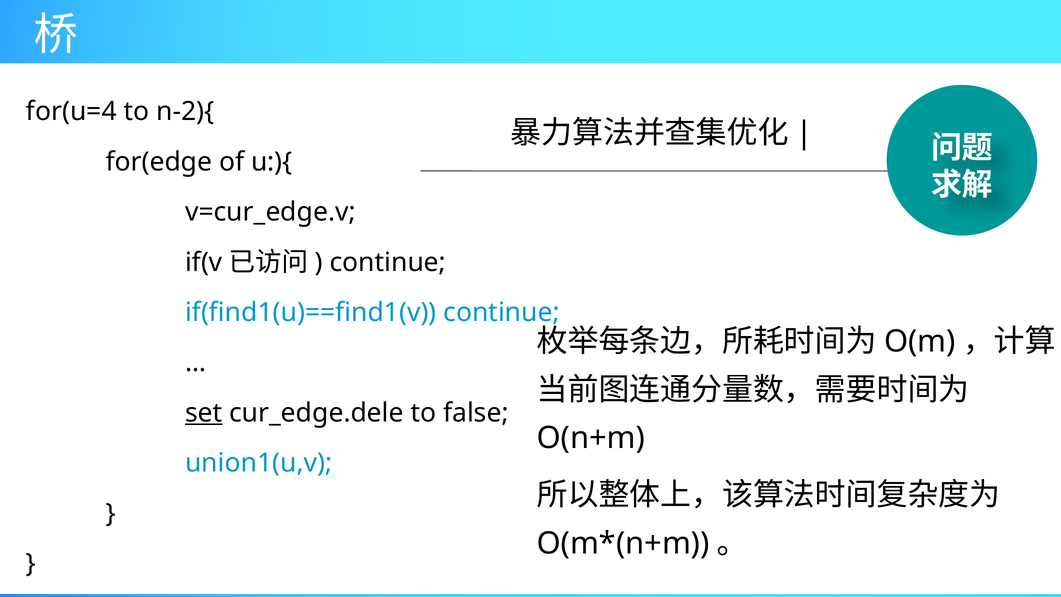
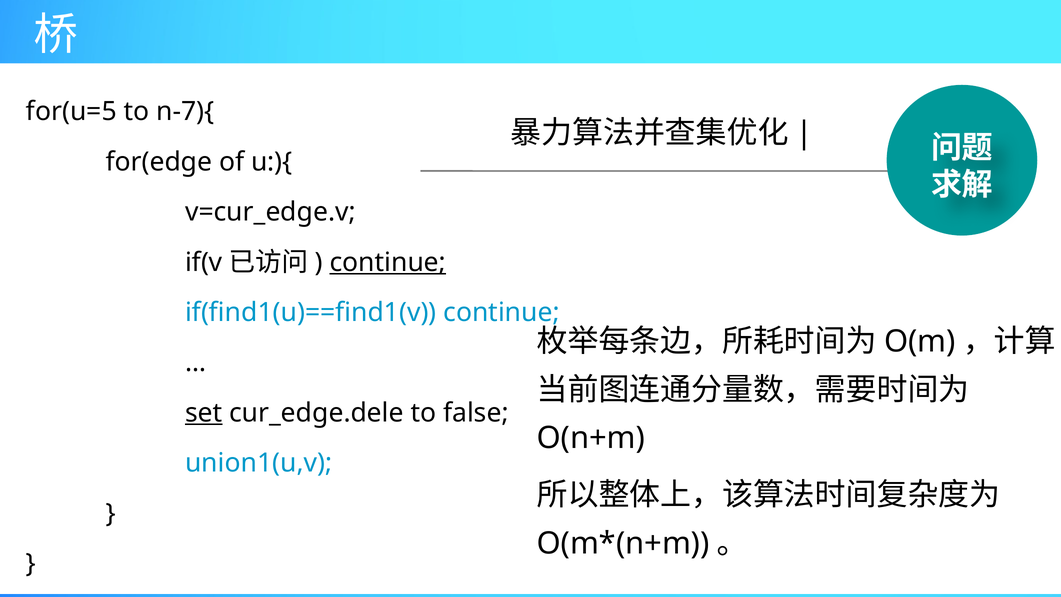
for(u=4: for(u=4 -> for(u=5 (71, 112)
n-2){: n-2){ -> n-7){ (185, 112)
continue underline: none -> present (388, 262)
